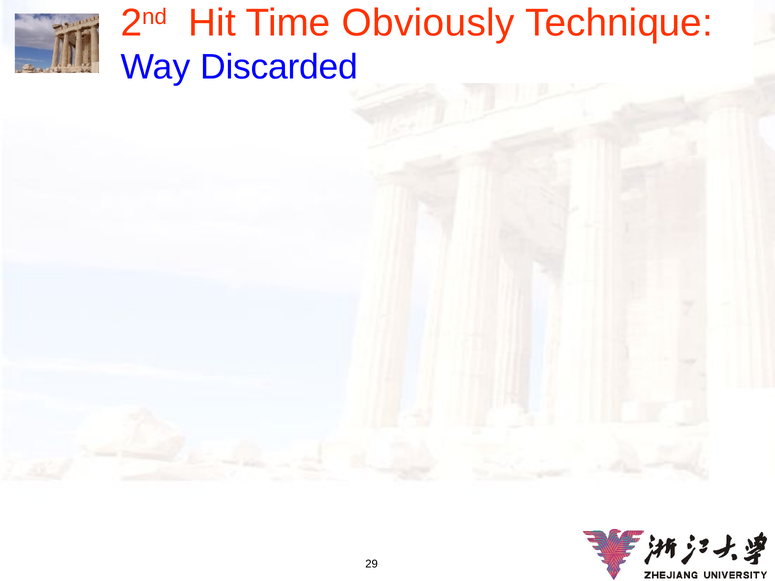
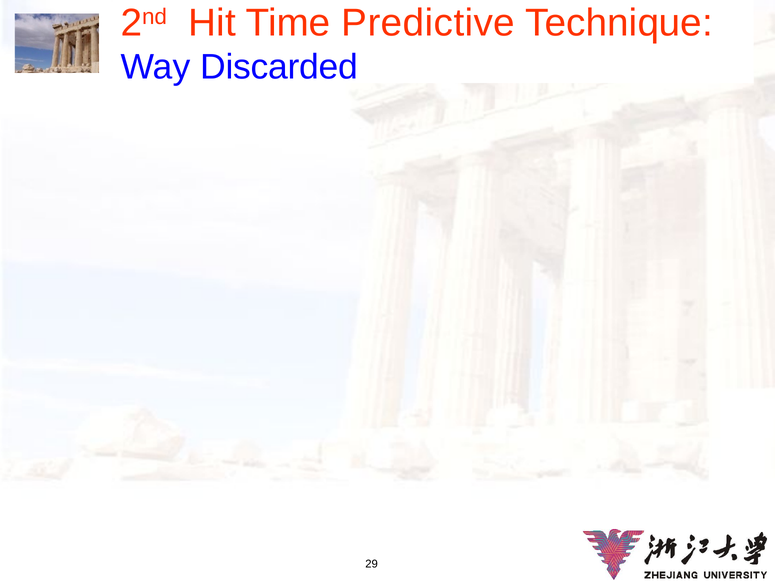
Obviously: Obviously -> Predictive (428, 23)
